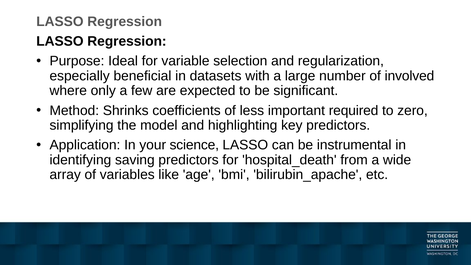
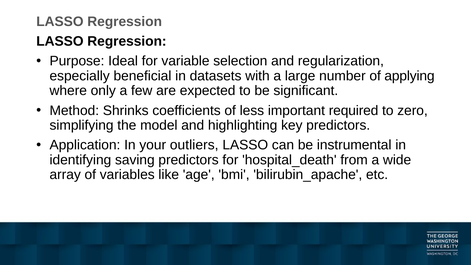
involved: involved -> applying (409, 76)
science: science -> outliers (194, 145)
